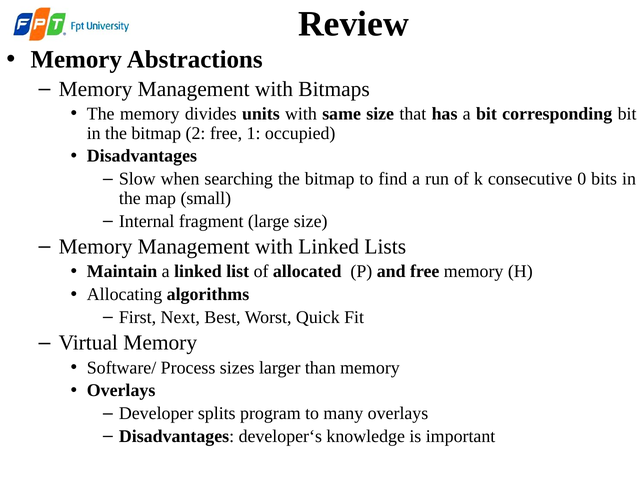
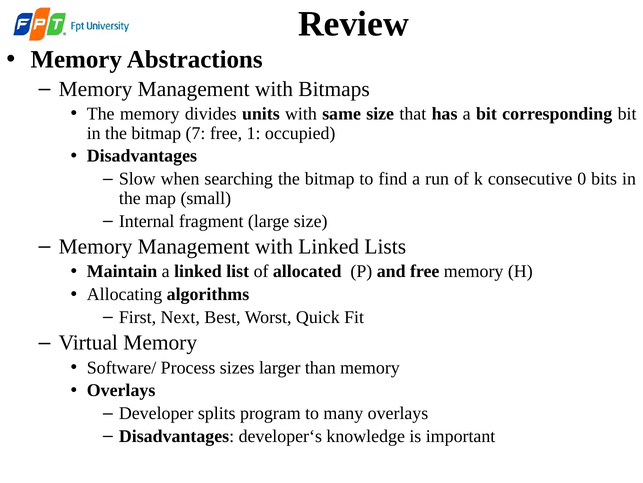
2: 2 -> 7 (195, 133)
